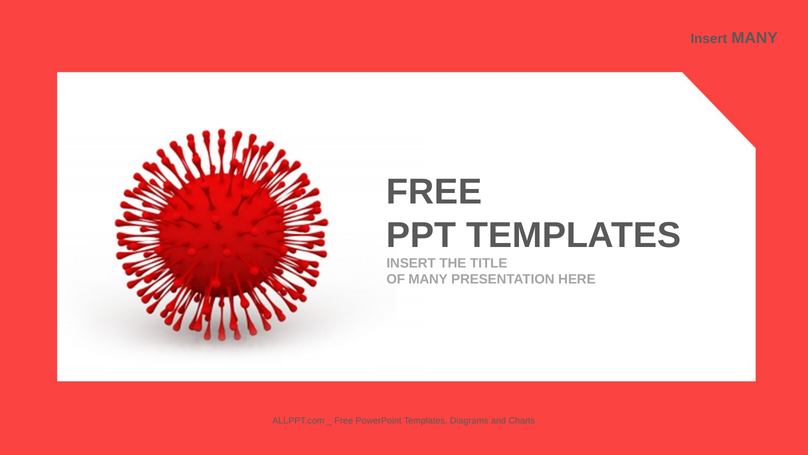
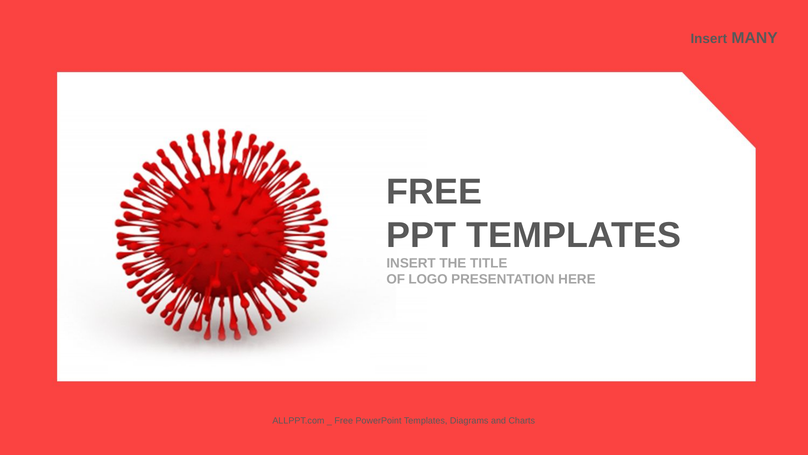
OF MANY: MANY -> LOGO (428, 279)
